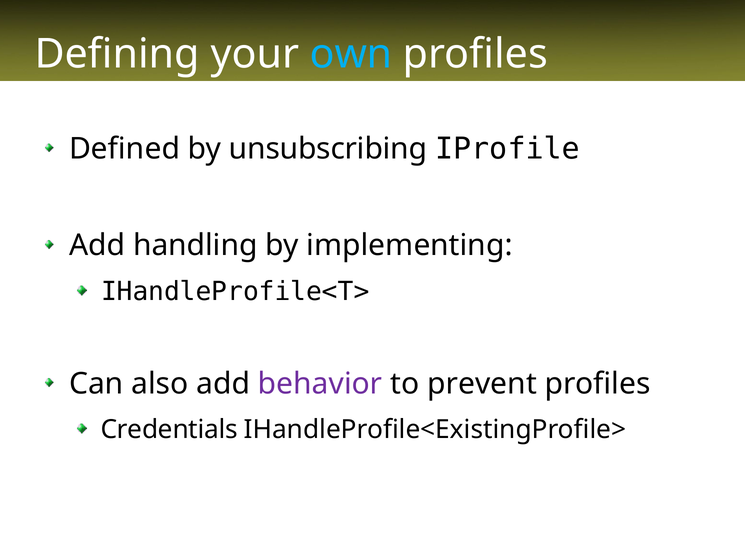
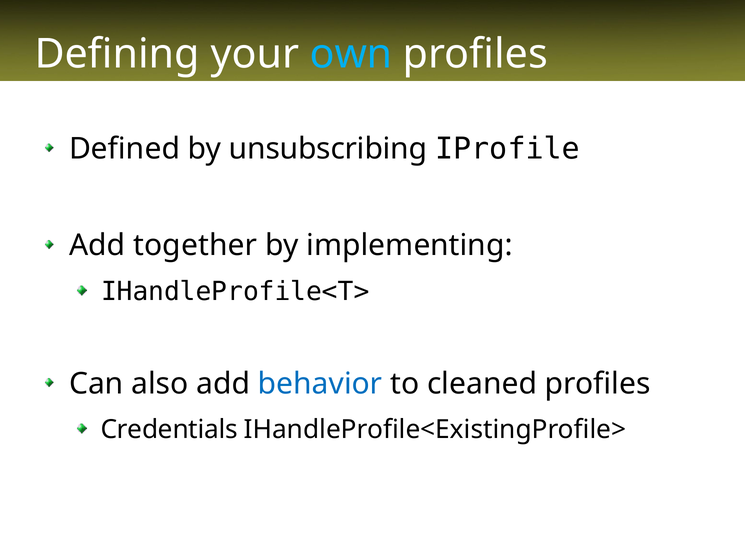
handling: handling -> together (195, 245)
behavior colour: purple -> blue (320, 383)
prevent: prevent -> cleaned (482, 383)
